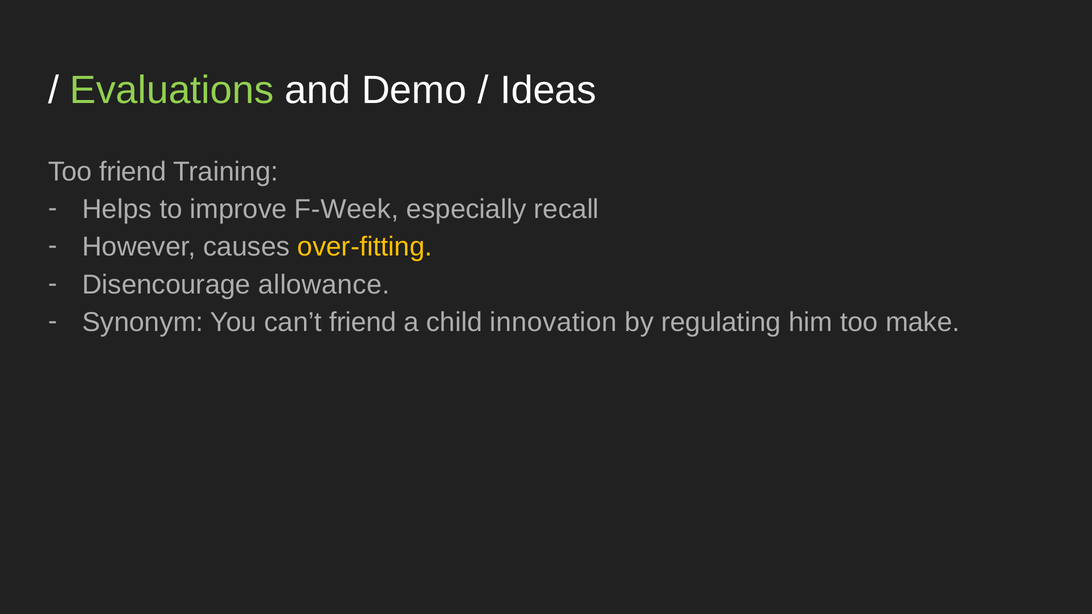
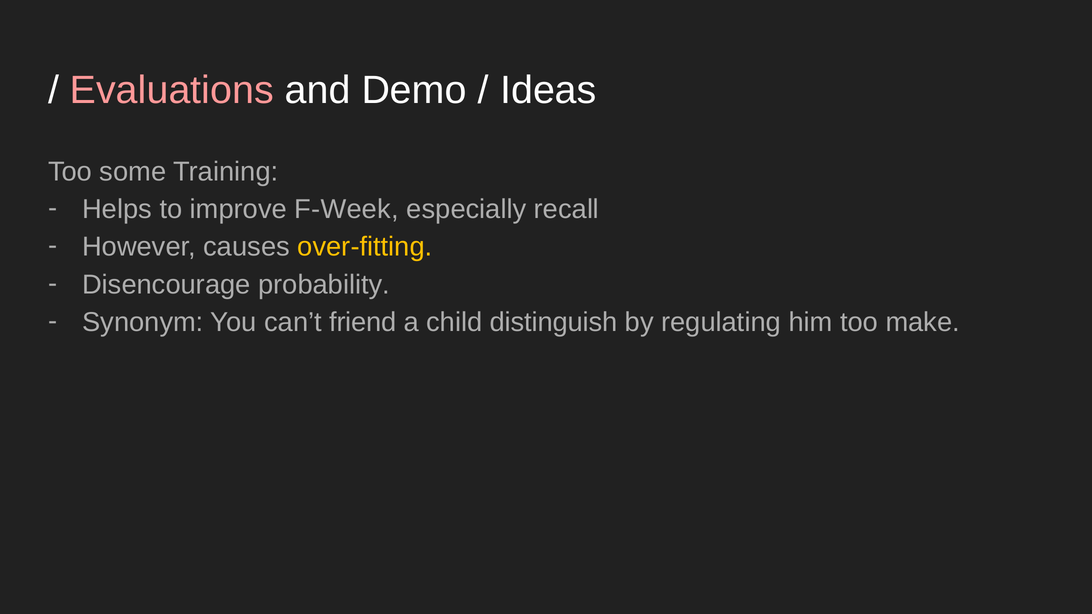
Evaluations colour: light green -> pink (172, 90)
Too friend: friend -> some (133, 172)
allowance: allowance -> probability (324, 285)
innovation: innovation -> distinguish (554, 322)
